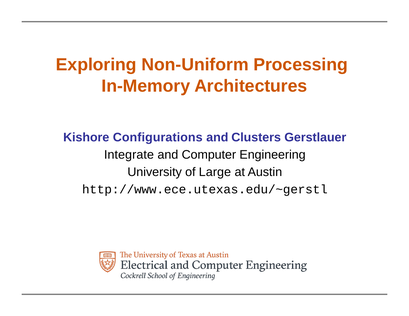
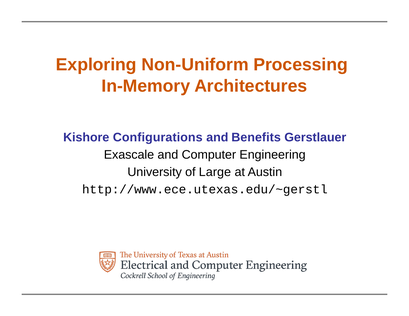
Clusters: Clusters -> Benefits (256, 137)
Integrate: Integrate -> Exascale (129, 155)
